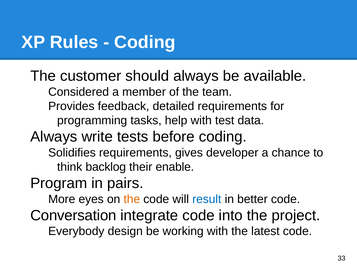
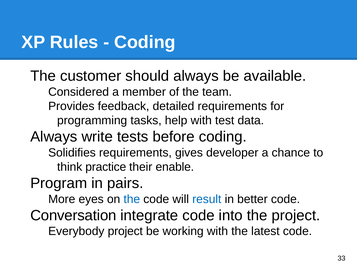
backlog: backlog -> practice (106, 167)
the colour: orange -> blue (132, 199)
Everybody design: design -> project (125, 231)
